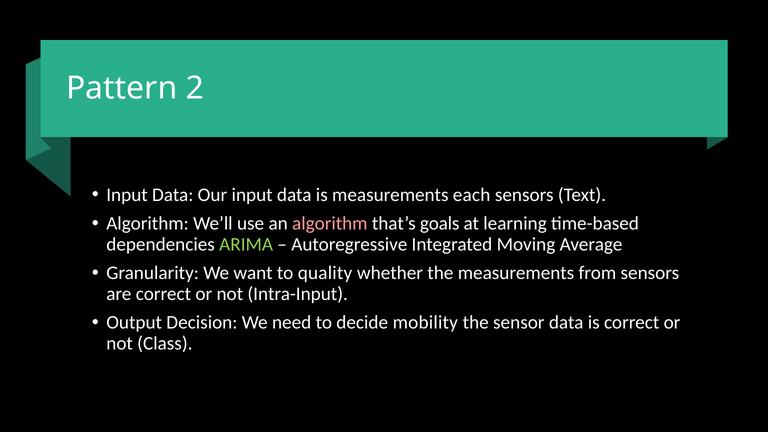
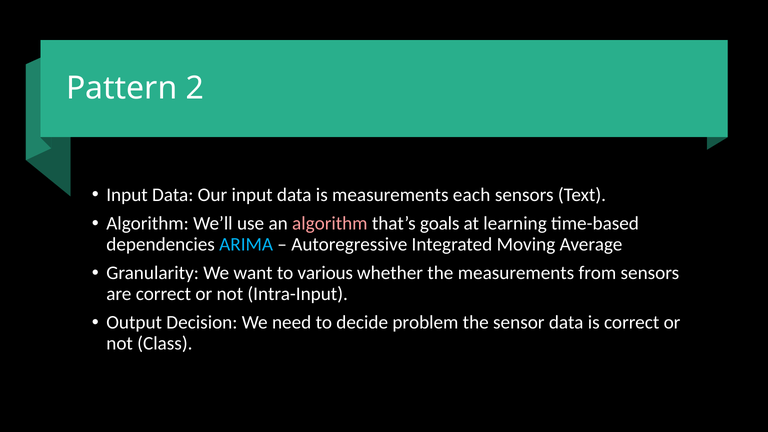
ARIMA colour: light green -> light blue (246, 244)
quality: quality -> various (325, 273)
mobility: mobility -> problem (425, 323)
